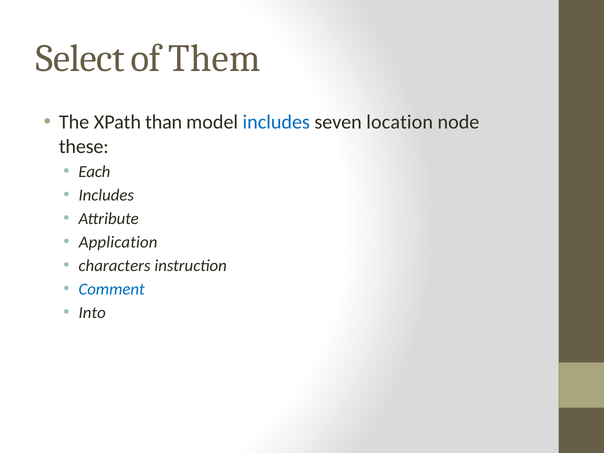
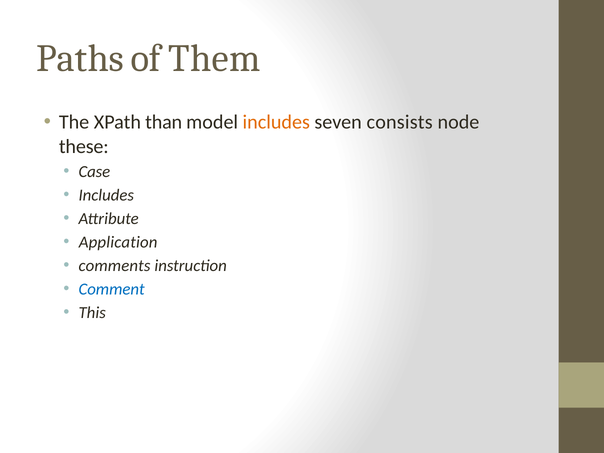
Select: Select -> Paths (80, 59)
includes colour: blue -> orange (276, 122)
location: location -> consists (400, 122)
Each: Each -> Case (94, 172)
characters: characters -> comments (115, 266)
Into: Into -> This (92, 313)
